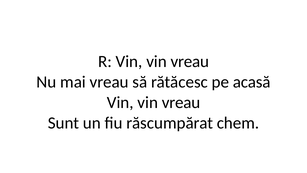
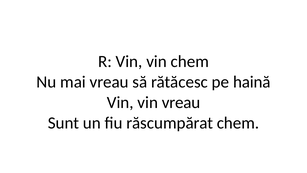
R Vin vin vreau: vreau -> chem (190, 61)
acasă: acasă -> haină (252, 82)
